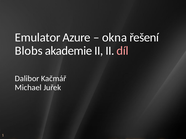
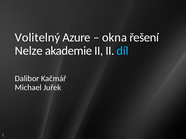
Emulator: Emulator -> Volitelný (37, 38)
Blobs: Blobs -> Nelze (29, 51)
díl colour: pink -> light blue (123, 51)
